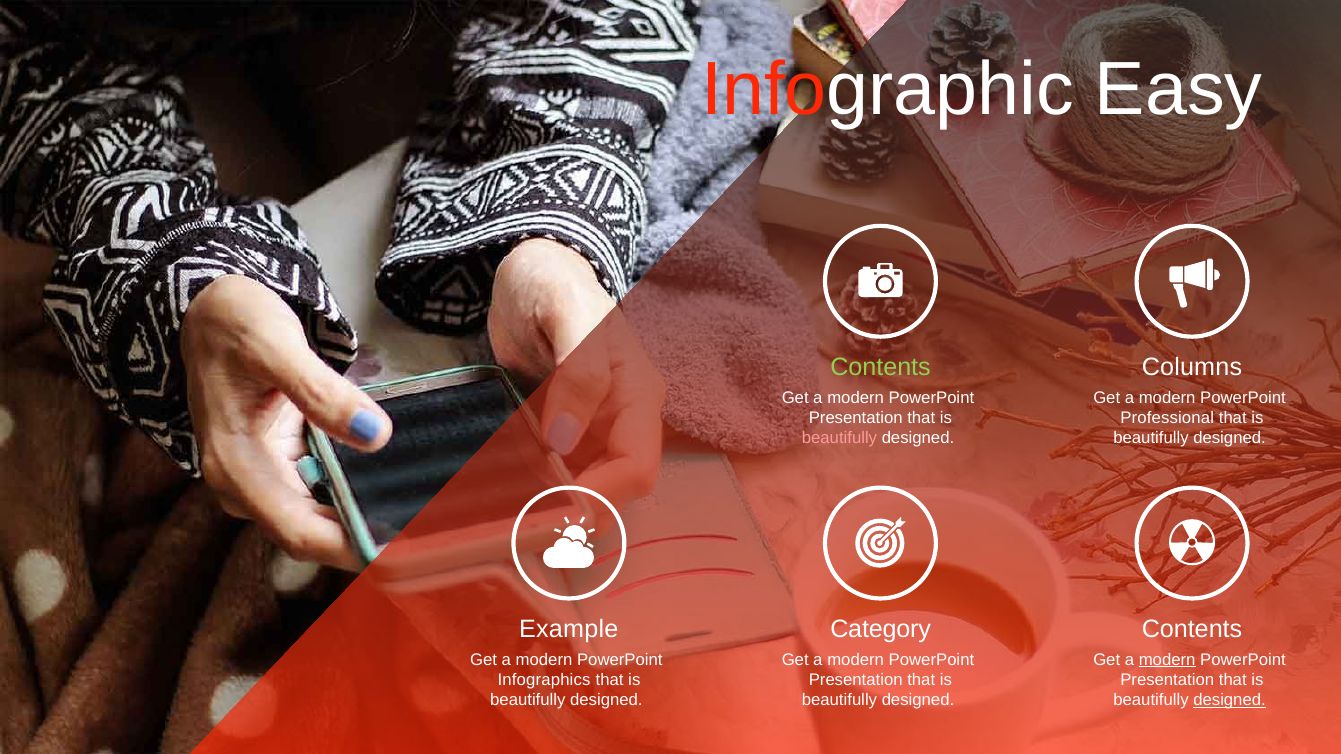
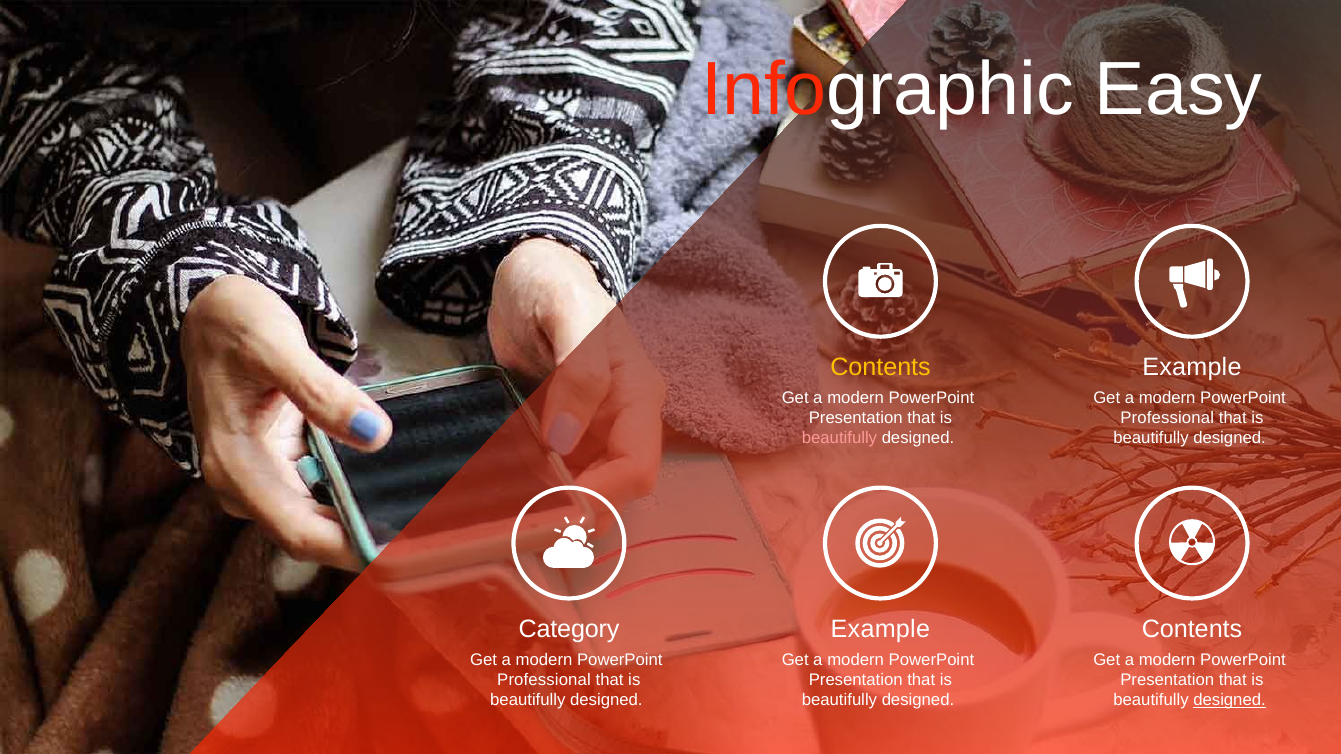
Contents colour: light green -> yellow (881, 368)
Columns: Columns -> Example (1192, 368)
Example: Example -> Category (569, 630)
Category: Category -> Example (880, 630)
modern underline: present -> none (1167, 660)
Infographics: Infographics -> Professional (544, 680)
